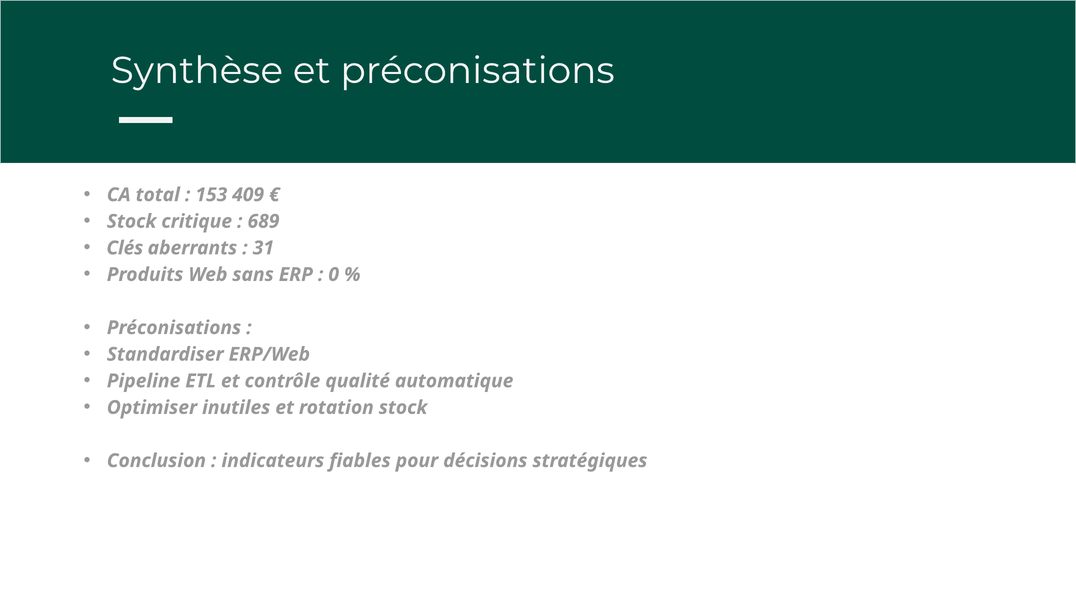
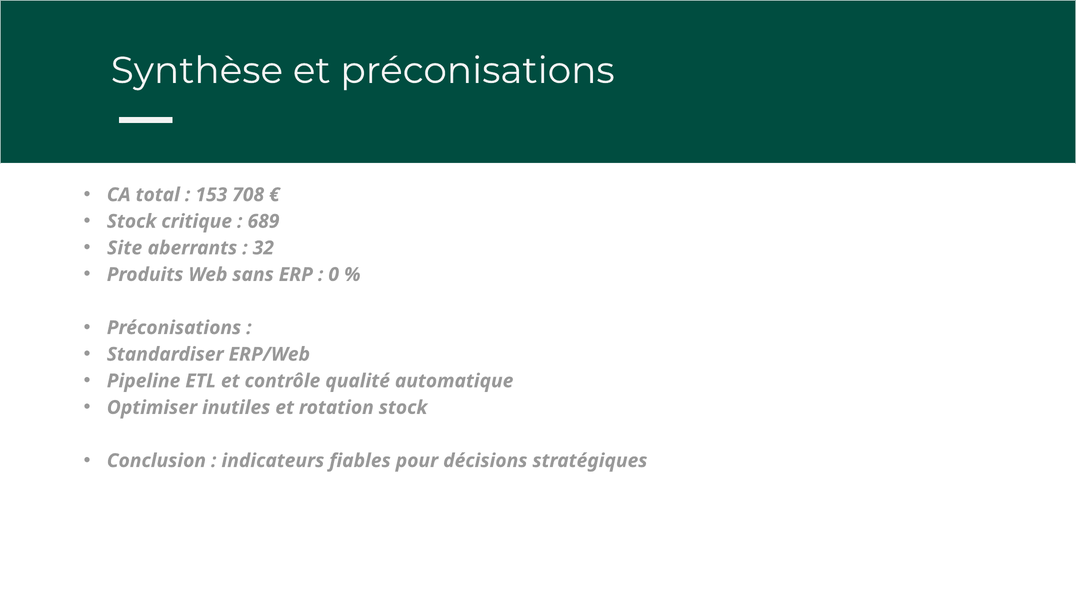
409: 409 -> 708 (248, 195)
Clés: Clés -> Site (125, 248)
31: 31 -> 32 (263, 248)
